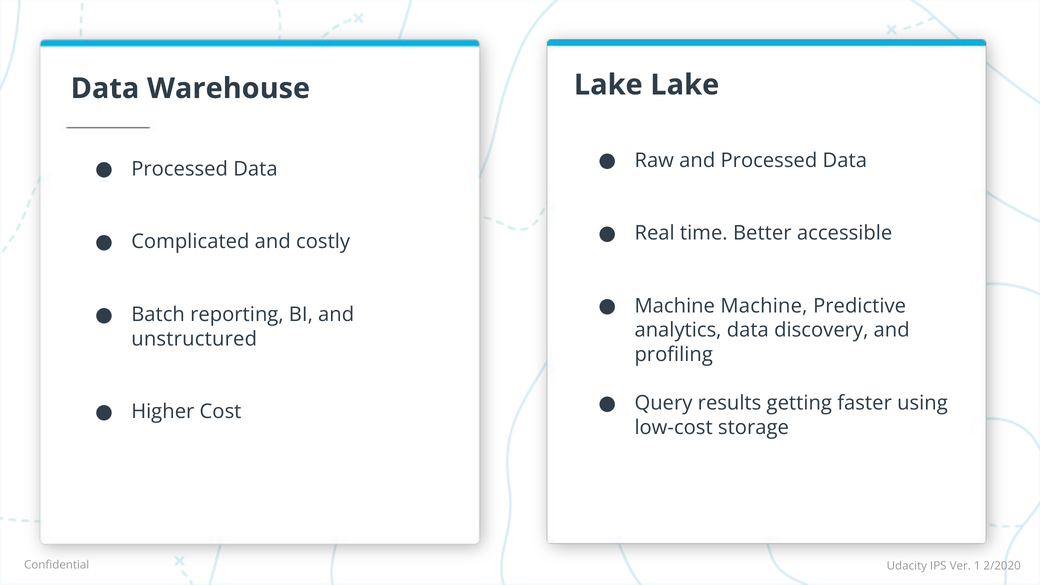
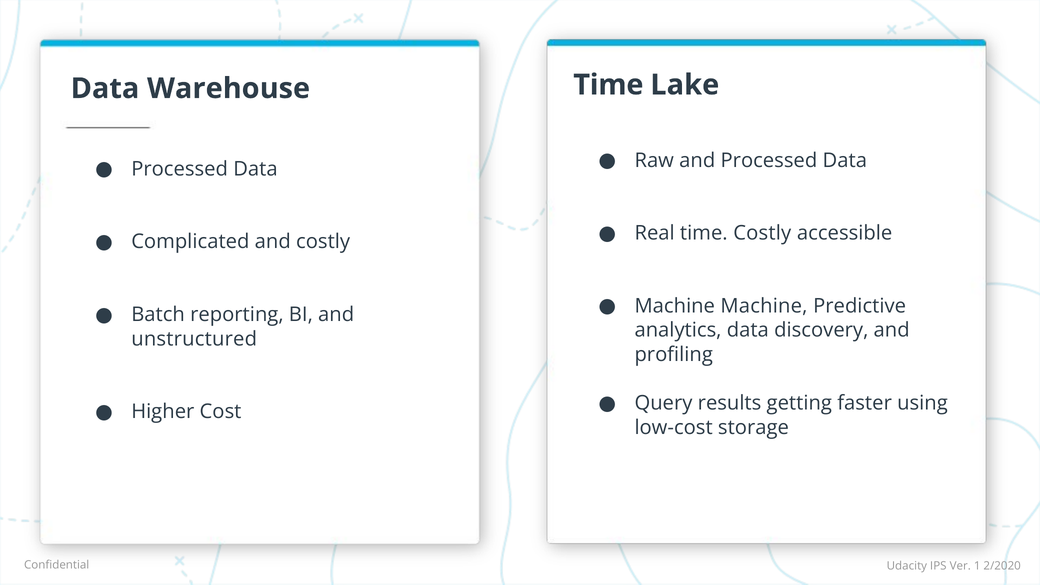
Lake: Lake -> Time (608, 85)
time Better: Better -> Costly (762, 233)
